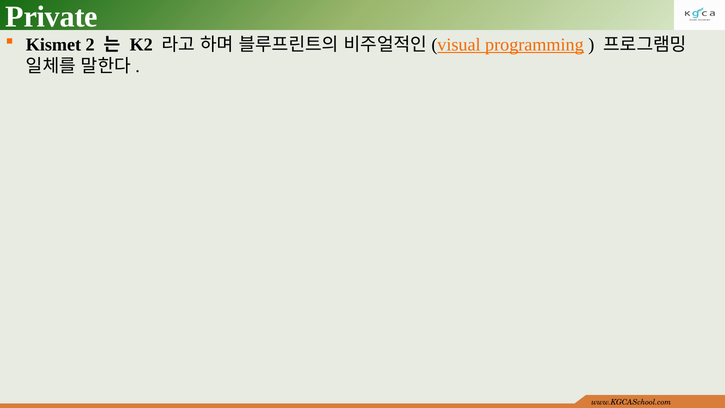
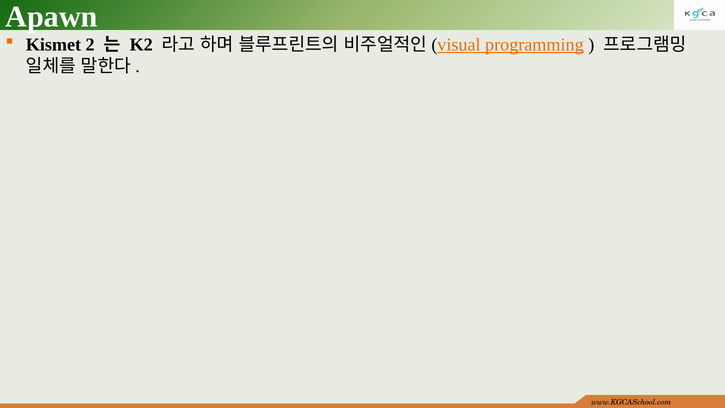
Private: Private -> Apawn (52, 17)
